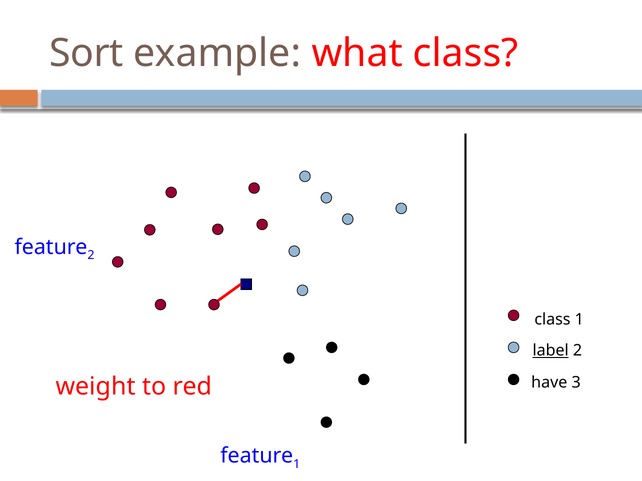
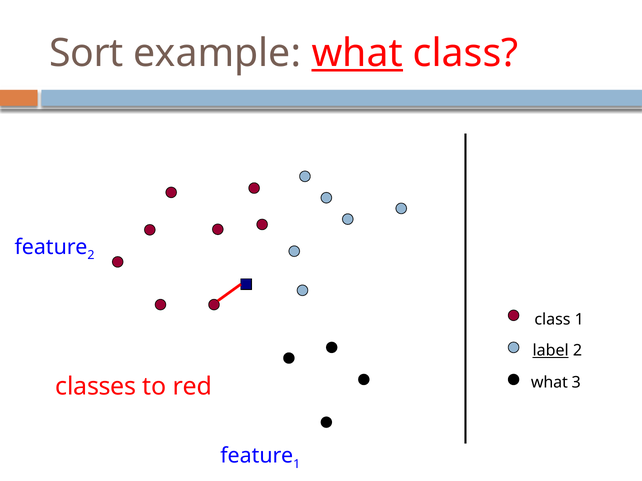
what underline: none -> present (357, 54)
have: have -> what (549, 383)
weight: weight -> classes (96, 387)
